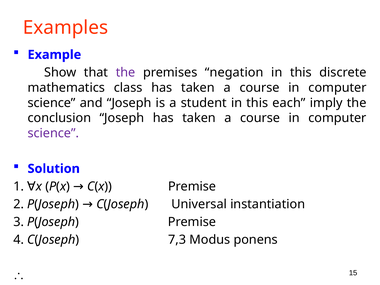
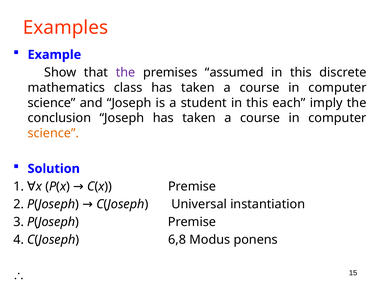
negation: negation -> assumed (234, 72)
science colour: purple -> orange (53, 133)
7,3: 7,3 -> 6,8 (177, 240)
